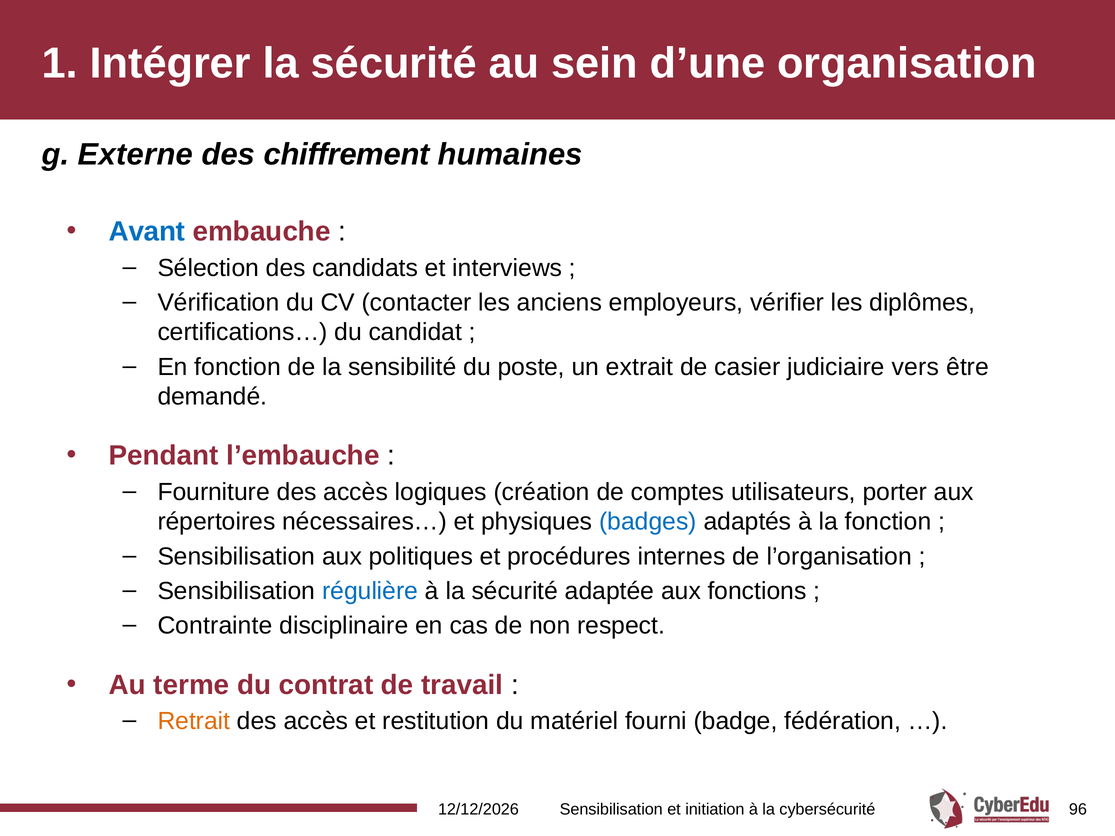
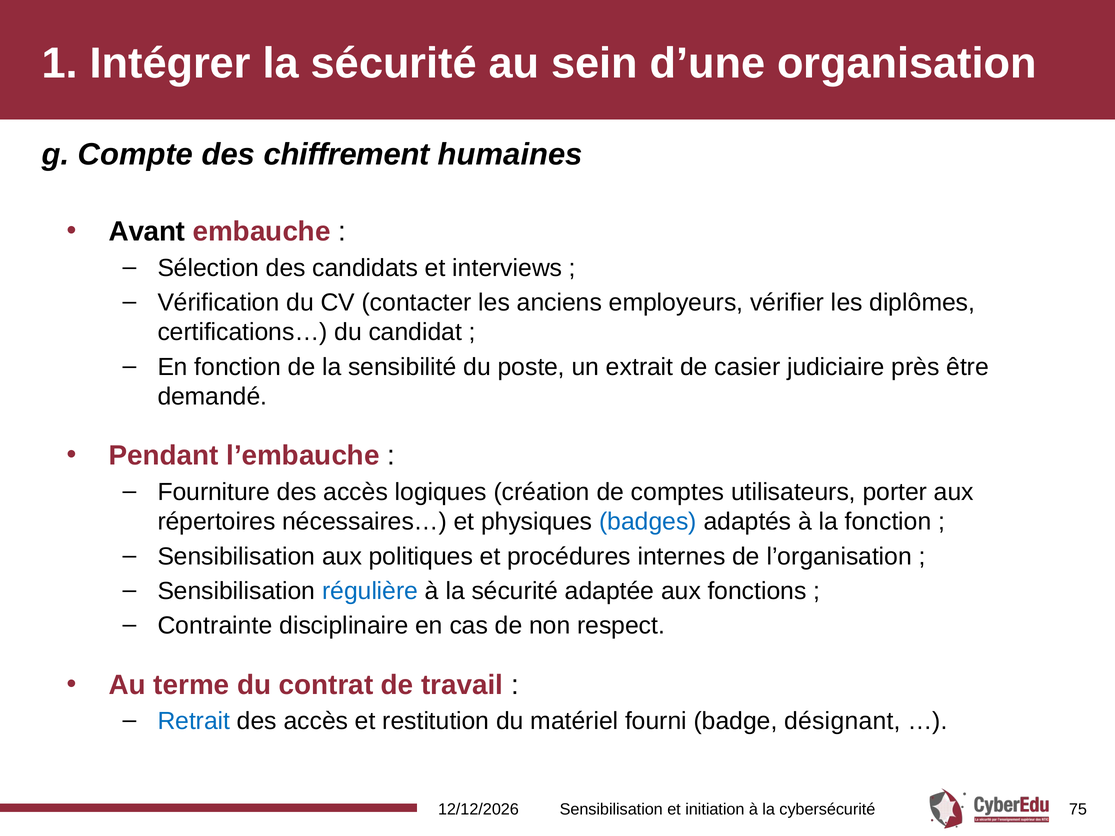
Externe: Externe -> Compte (135, 155)
Avant colour: blue -> black (147, 232)
vers: vers -> près (915, 367)
Retrait colour: orange -> blue (194, 721)
fédération: fédération -> désignant (842, 721)
96: 96 -> 75 (1078, 810)
